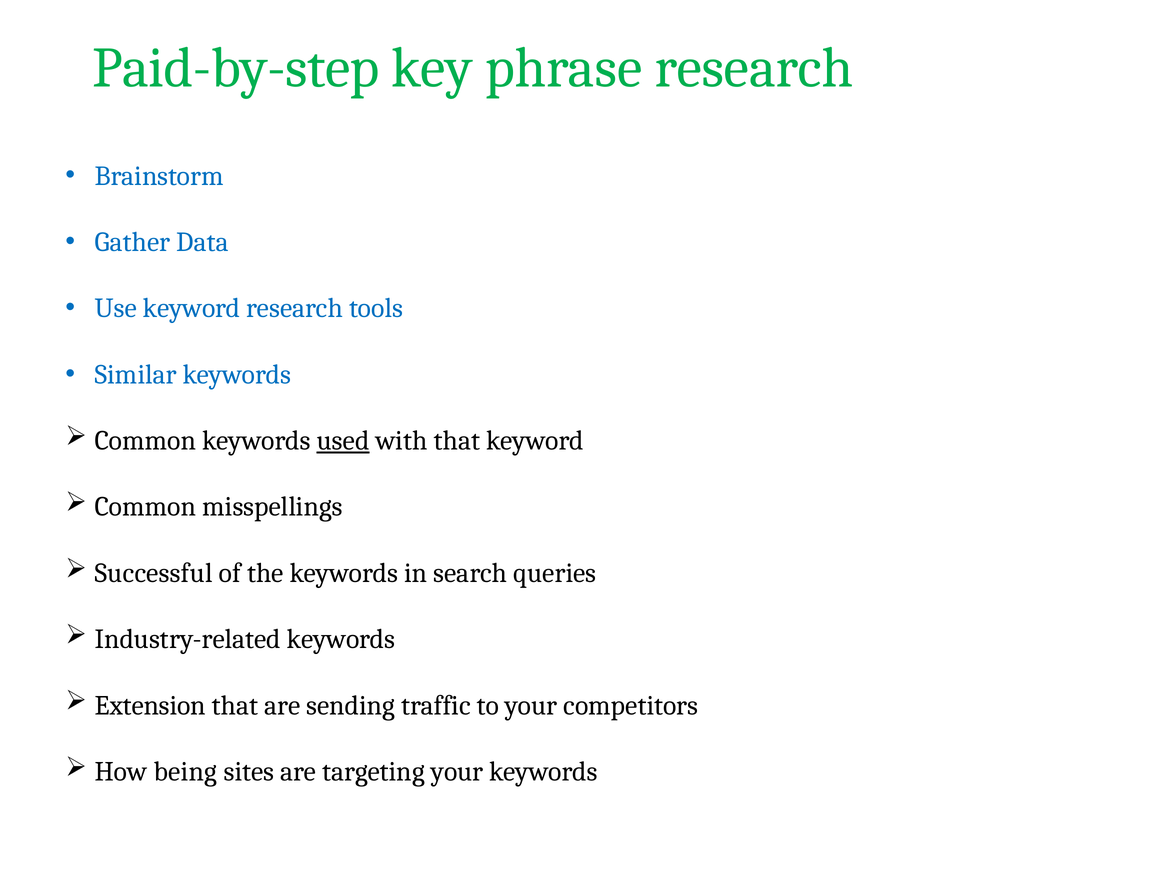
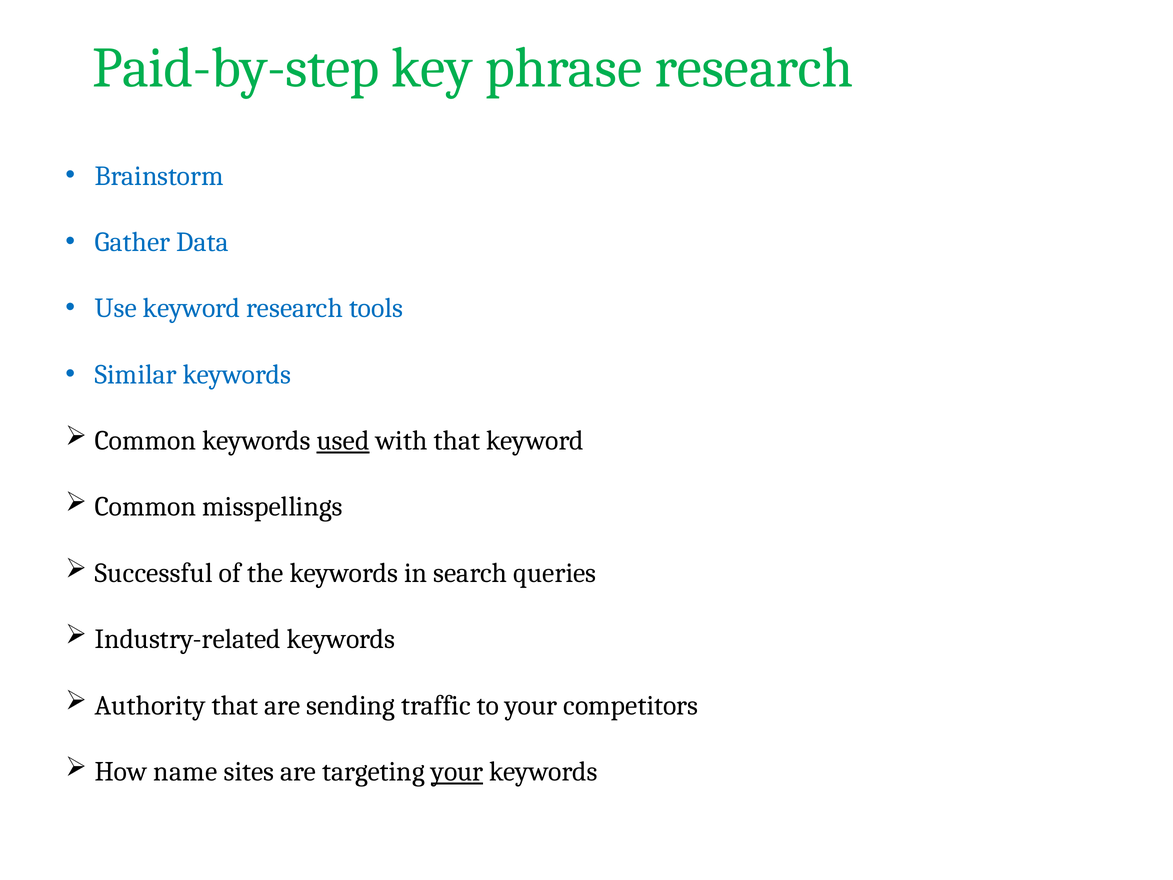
Extension: Extension -> Authority (150, 705)
being: being -> name (185, 771)
your underline: none -> present (457, 771)
